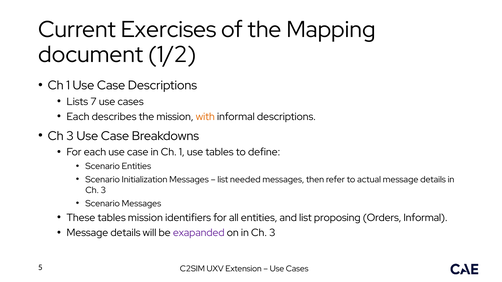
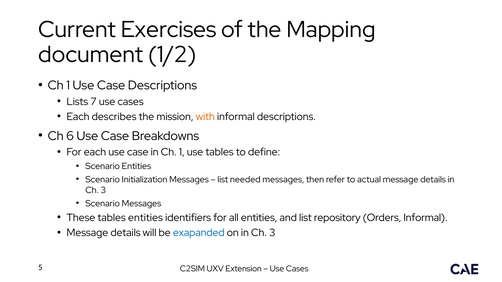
3: 3 -> 6 (70, 136)
tables mission: mission -> entities (145, 218)
proposing: proposing -> repository (337, 218)
exapanded colour: purple -> blue (199, 233)
